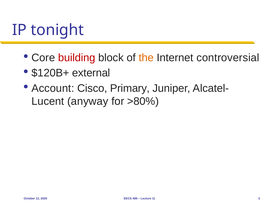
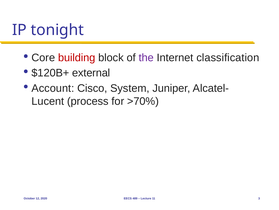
the colour: orange -> purple (146, 58)
controversial: controversial -> classification (228, 58)
Primary: Primary -> System (130, 88)
anyway: anyway -> process (88, 101)
>80%: >80% -> >70% (143, 101)
